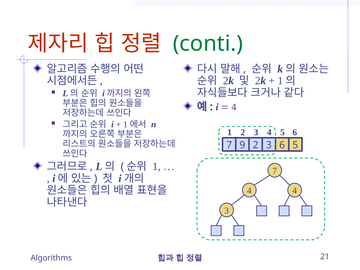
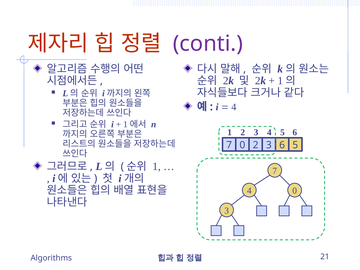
conti colour: green -> purple (208, 44)
7 9: 9 -> 0 (242, 145)
4 4: 4 -> 0 (295, 191)
